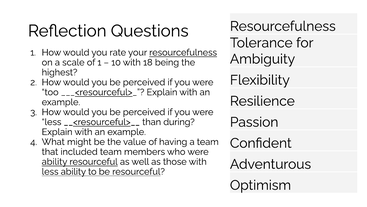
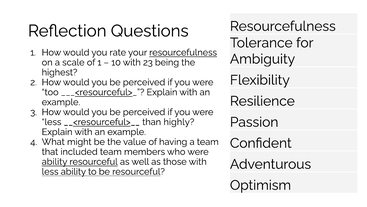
18: 18 -> 23 (148, 62)
during: during -> highly (179, 122)
